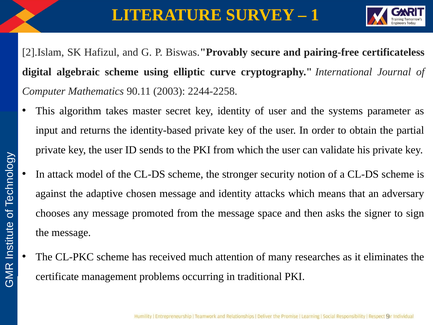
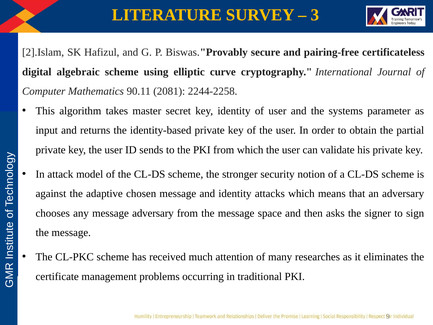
1: 1 -> 3 (315, 15)
2003: 2003 -> 2081 (169, 91)
message promoted: promoted -> adversary (153, 213)
